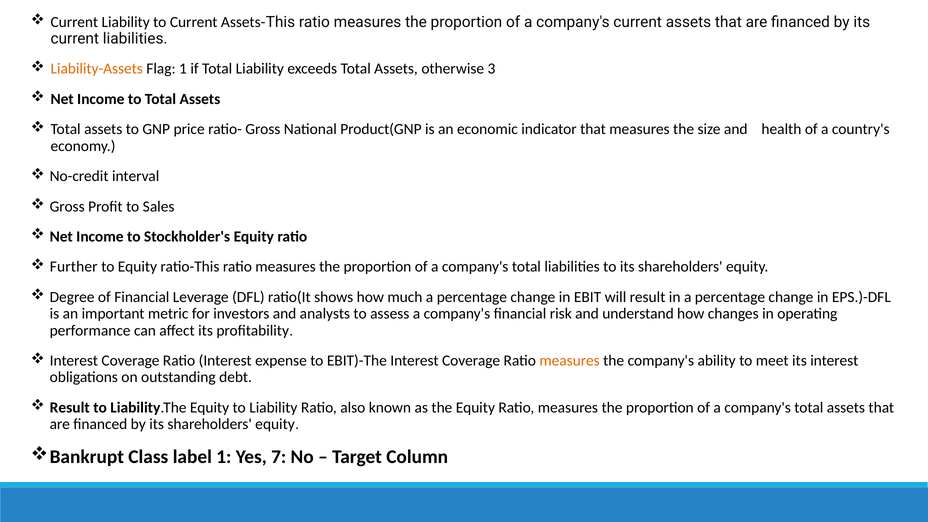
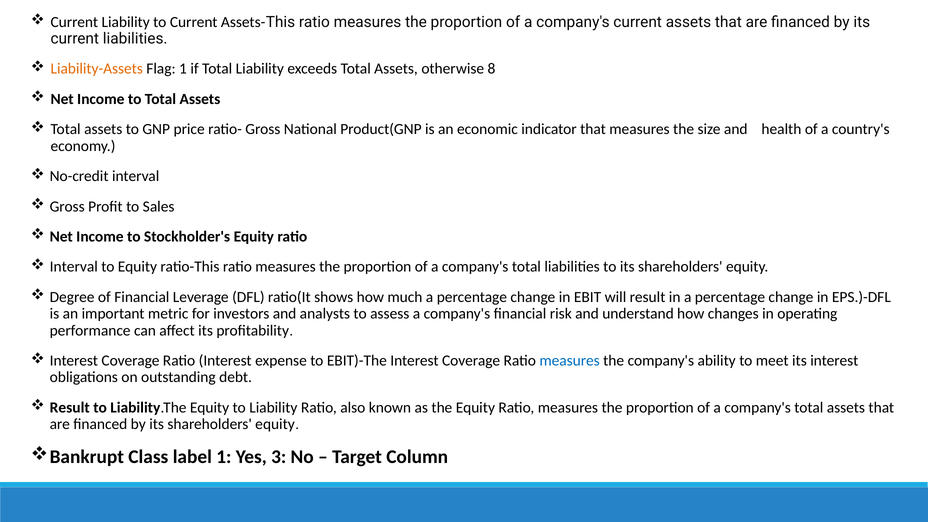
3: 3 -> 8 (491, 69)
Further: Further -> Interval (74, 267)
measures colour: orange -> blue (570, 361)
7: 7 -> 3 (279, 457)
